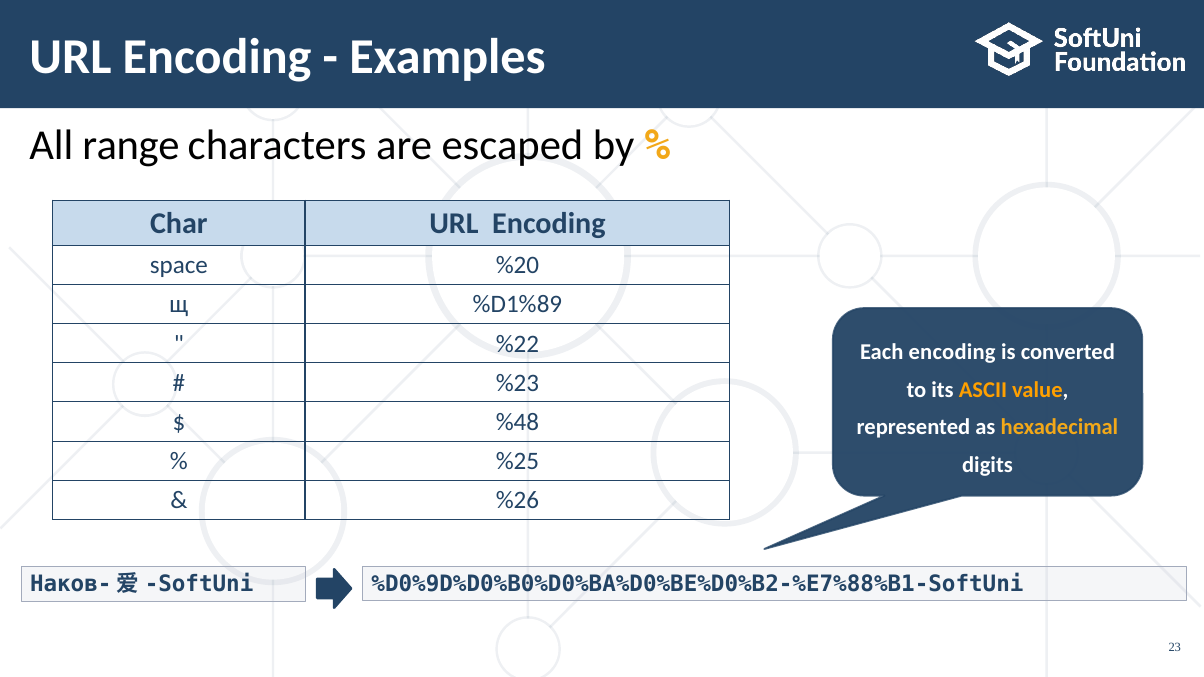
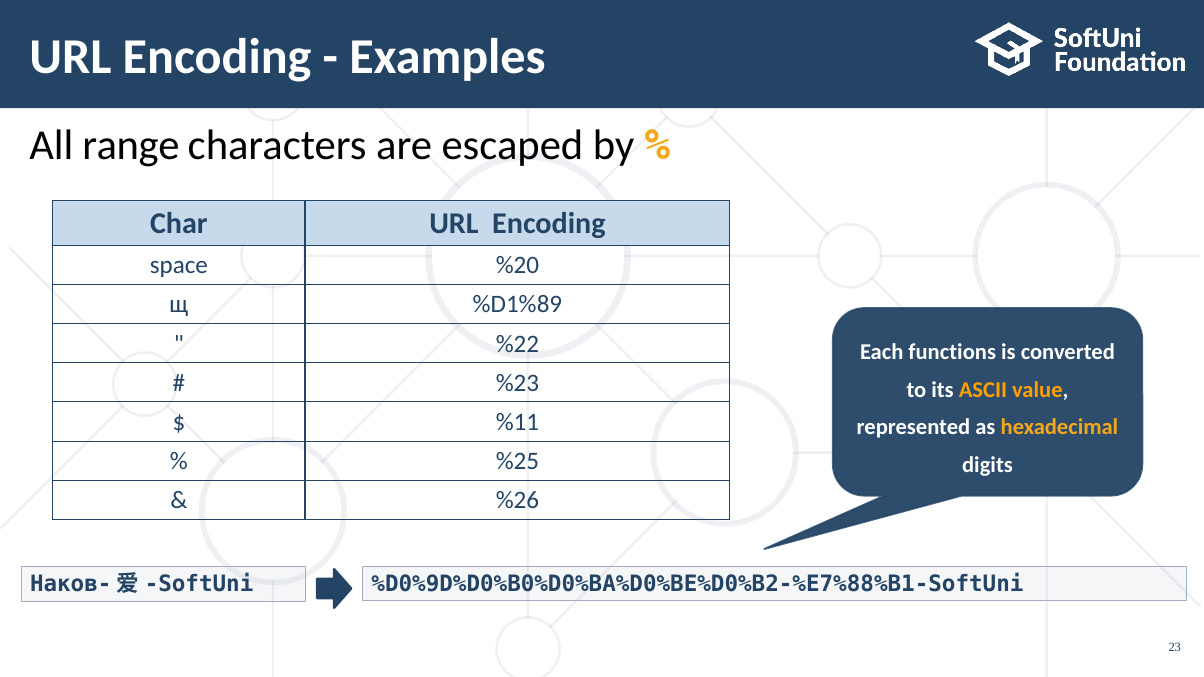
Each encoding: encoding -> functions (952, 352)
%48: %48 -> %11 (517, 422)
